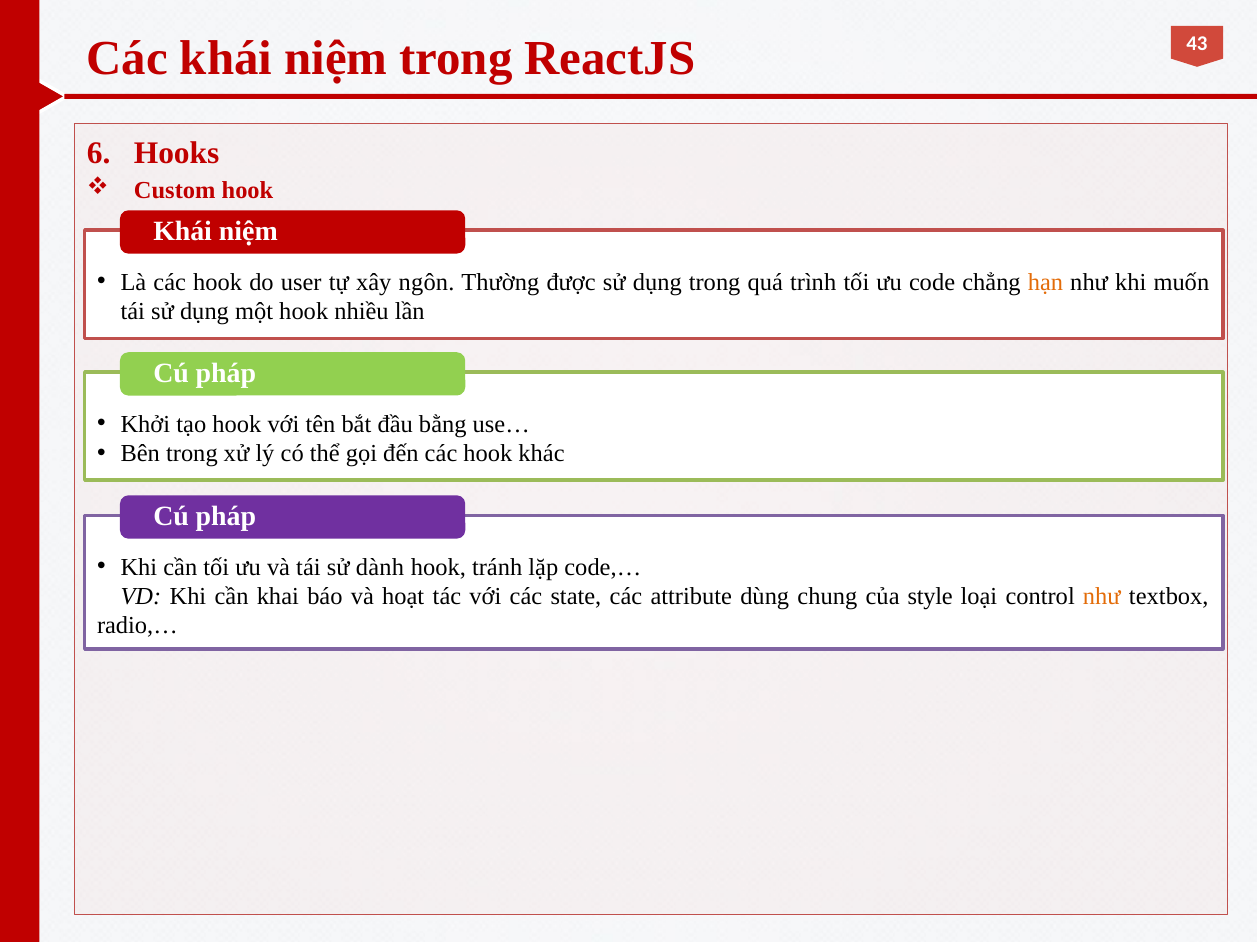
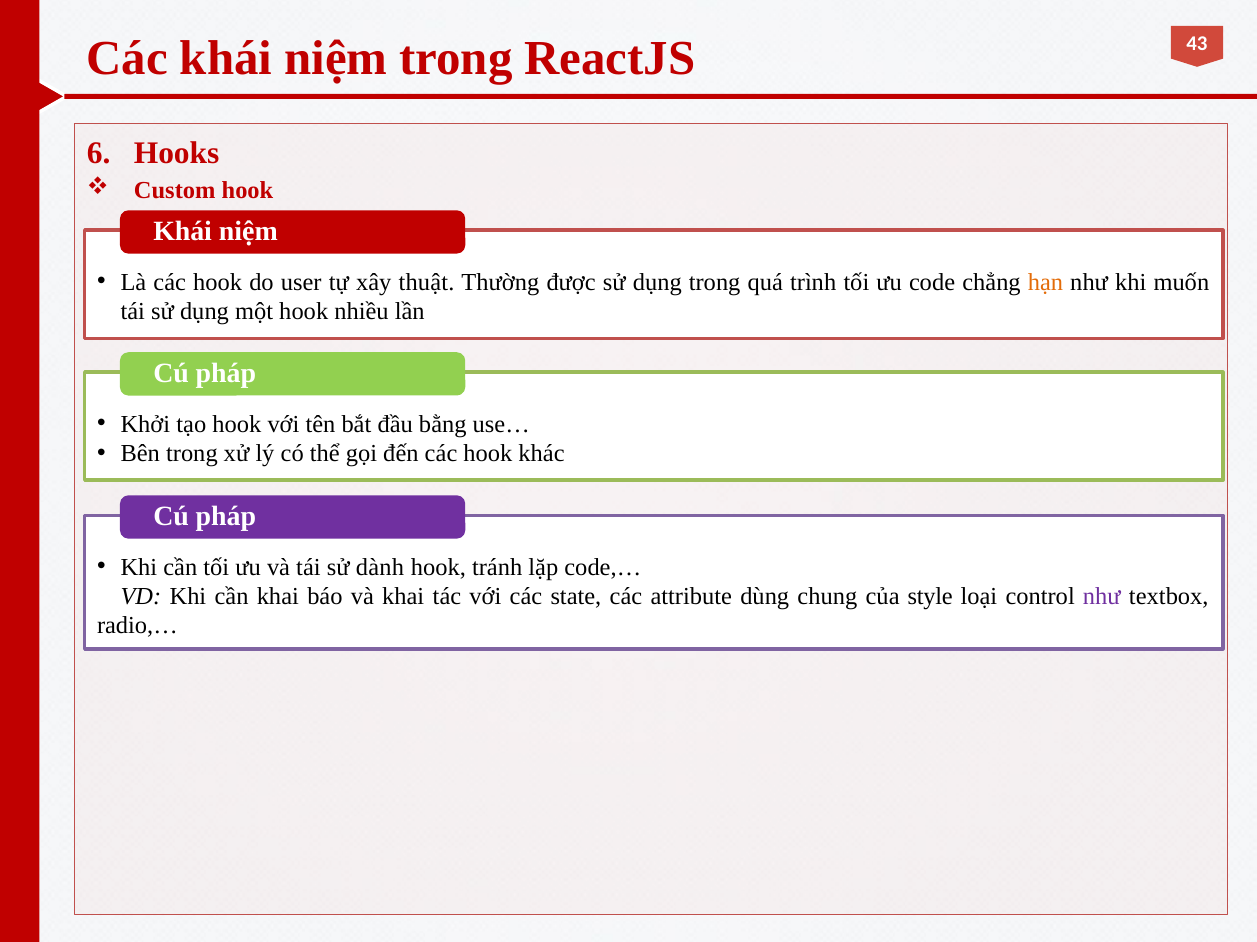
ngôn: ngôn -> thuật (427, 282)
và hoạt: hoạt -> khai (403, 597)
như colour: orange -> purple (1102, 597)
